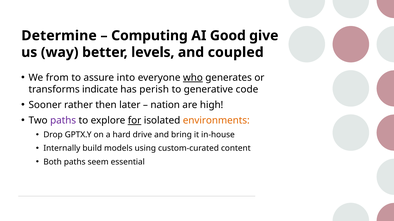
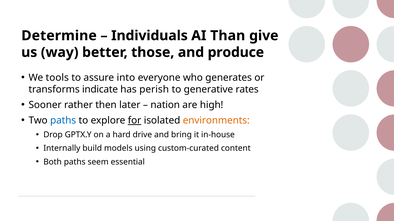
Computing: Computing -> Individuals (149, 36)
Good: Good -> Than (228, 36)
levels: levels -> those (153, 52)
coupled: coupled -> produce (236, 52)
from: from -> tools (57, 78)
who underline: present -> none (193, 78)
code: code -> rates (247, 90)
paths colour: purple -> blue (63, 121)
